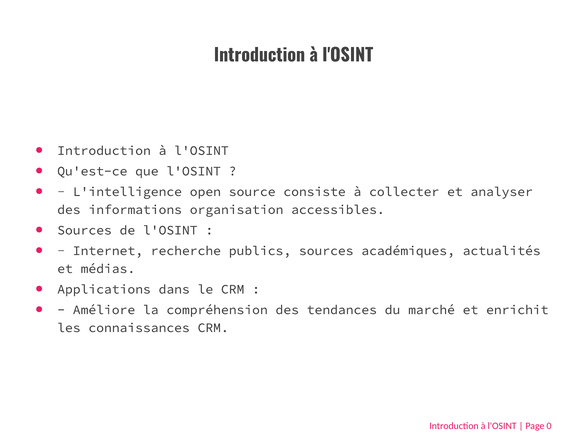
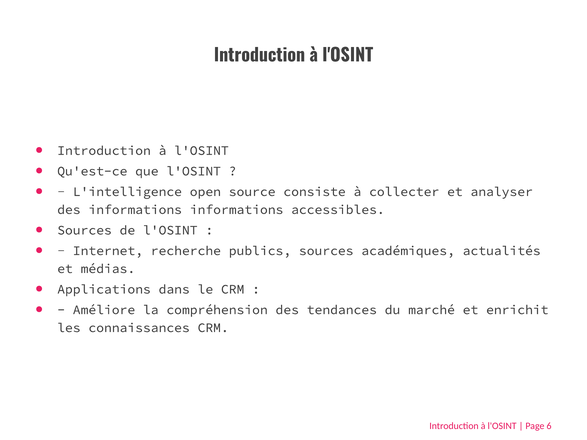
informations organisation: organisation -> informations (237, 210)
0: 0 -> 6 (549, 426)
